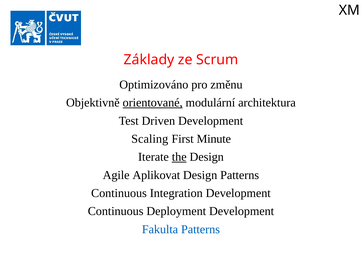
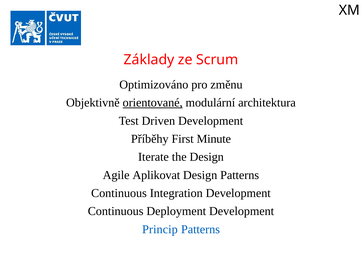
Scaling: Scaling -> Příběhy (150, 139)
the underline: present -> none (179, 157)
Fakulta: Fakulta -> Princip (160, 229)
